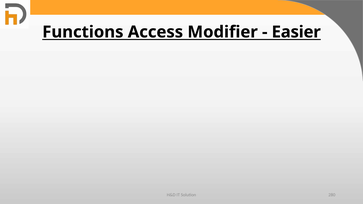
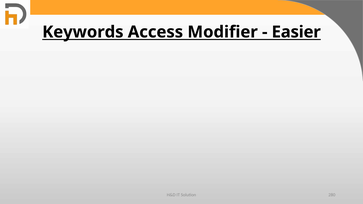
Functions: Functions -> Keywords (83, 32)
